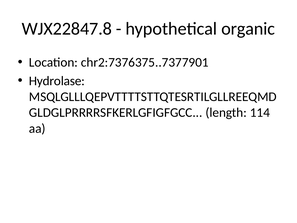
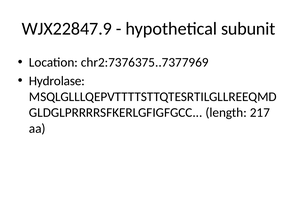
WJX22847.8: WJX22847.8 -> WJX22847.9 (67, 29)
organic: organic -> subunit (248, 29)
chr2:7376375..7377901: chr2:7376375..7377901 -> chr2:7376375..7377969 (145, 62)
114: 114 -> 217 (260, 112)
